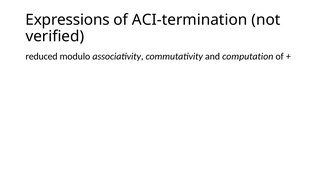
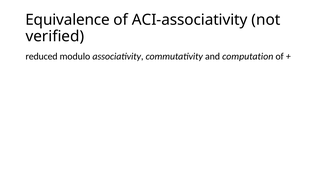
Expressions: Expressions -> Equivalence (68, 20)
ACI-termination: ACI-termination -> ACI-associativity (190, 20)
